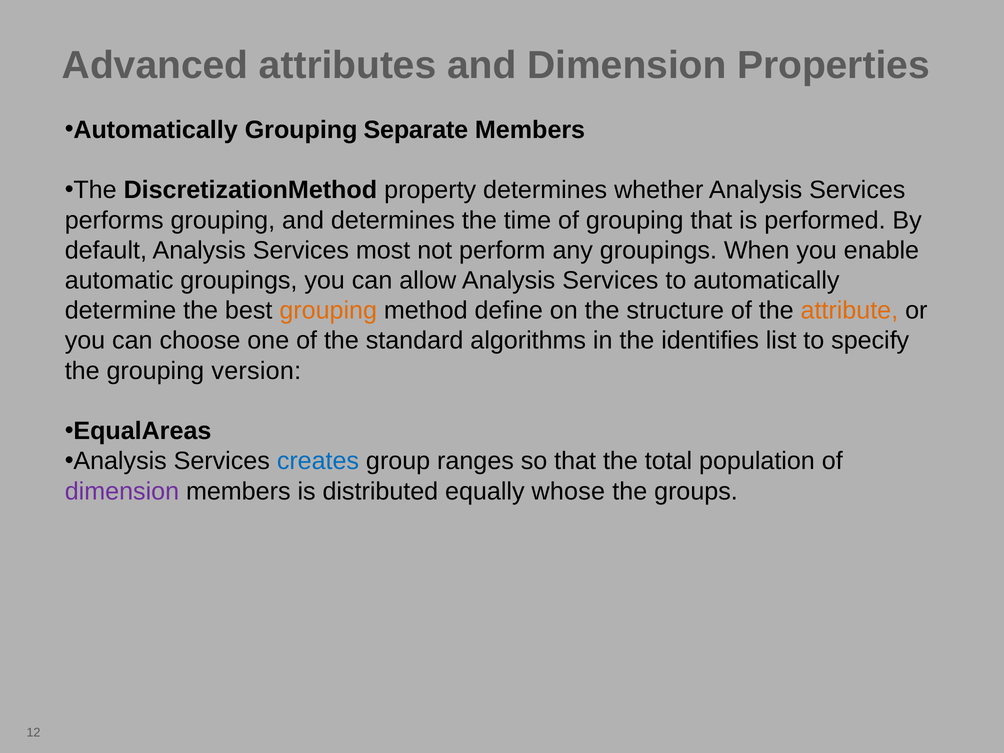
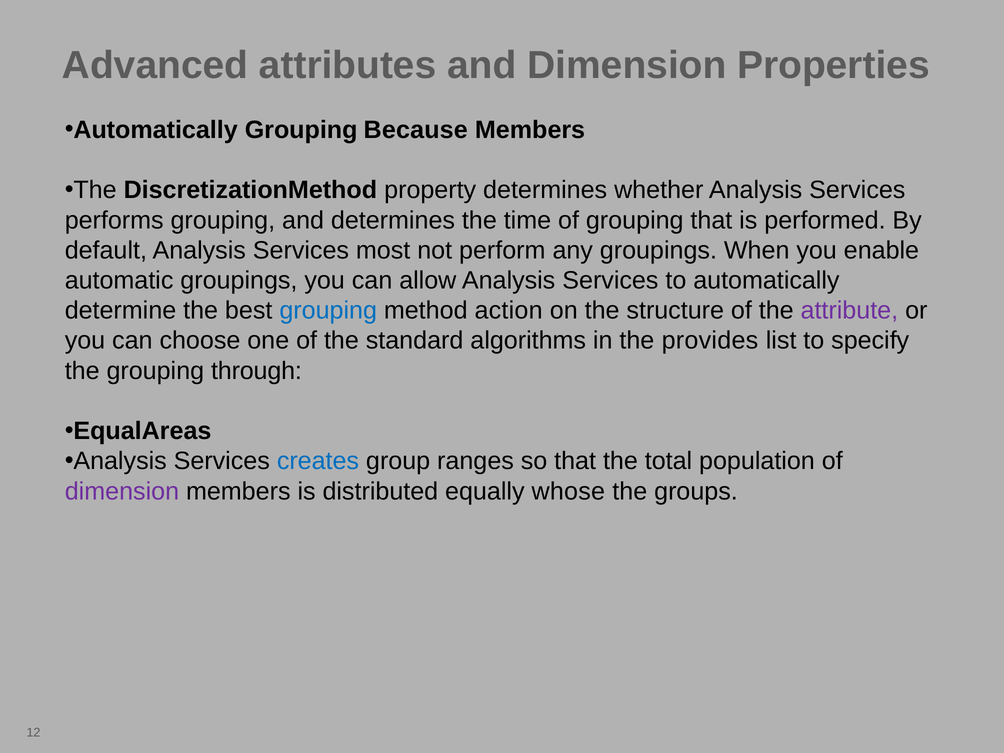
Separate: Separate -> Because (416, 130)
grouping colour: orange -> blue (328, 311)
define: define -> action (509, 311)
attribute colour: orange -> purple (849, 311)
identifies: identifies -> provides (710, 341)
version: version -> through (256, 371)
